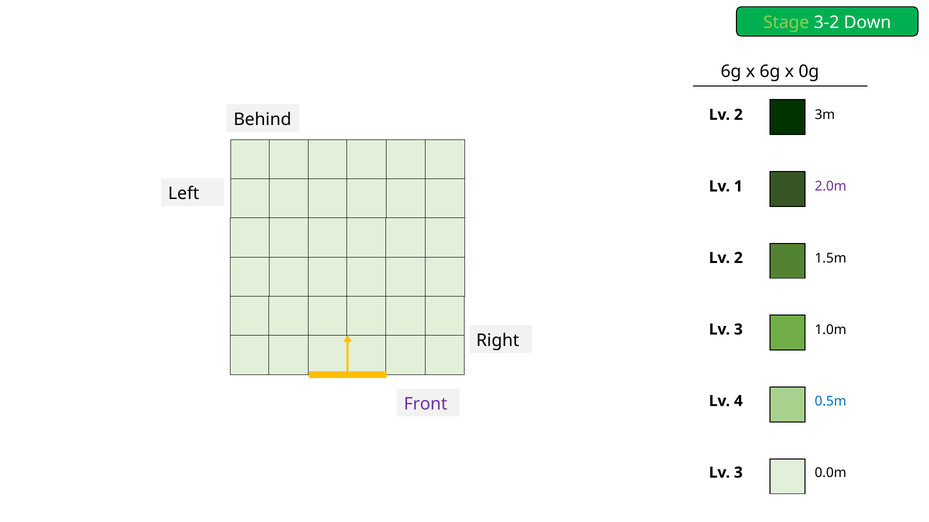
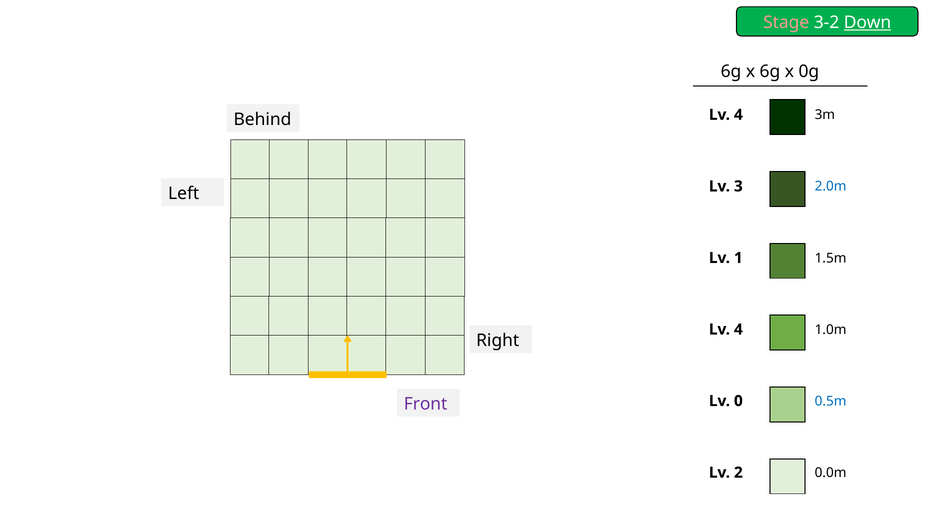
Stage colour: light green -> pink (786, 23)
Down underline: none -> present (868, 23)
2: 2 -> 4 (738, 115)
2.0m colour: purple -> blue (831, 187)
1: 1 -> 3 (738, 186)
2: 2 -> 1 (738, 258)
3: 3 -> 4 (738, 330)
4: 4 -> 0 (738, 401)
3: 3 -> 2 (738, 473)
